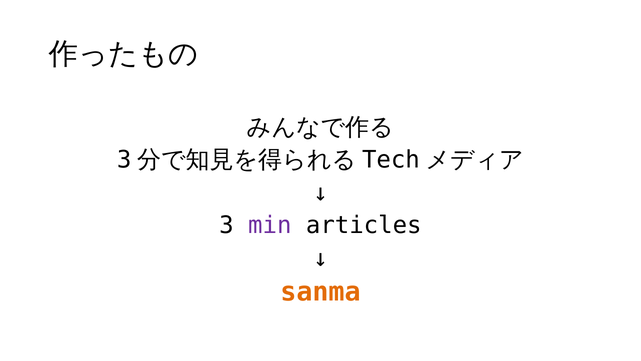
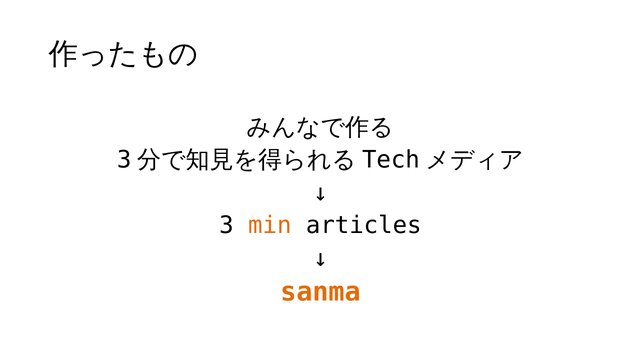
min colour: purple -> orange (270, 225)
